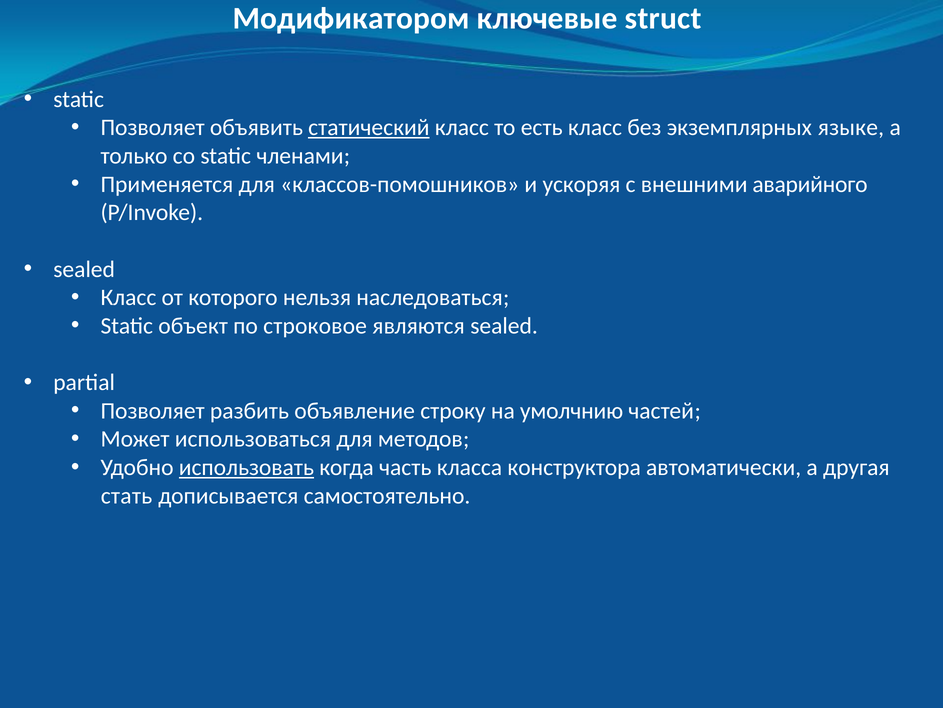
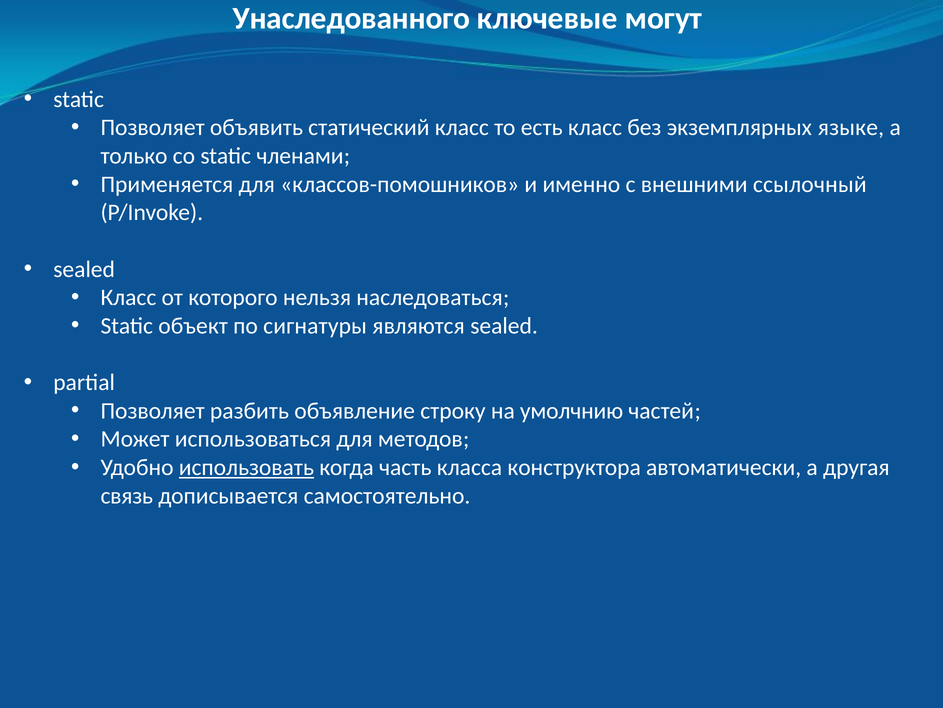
Модификатором: Модификатором -> Унаследованного (351, 18)
struct: struct -> могут (663, 18)
статический underline: present -> none (369, 128)
ускоряя: ускоряя -> именно (581, 184)
аварийного: аварийного -> ссылочный (810, 184)
строковое: строковое -> сигнатуры (315, 326)
стать: стать -> связь (127, 495)
